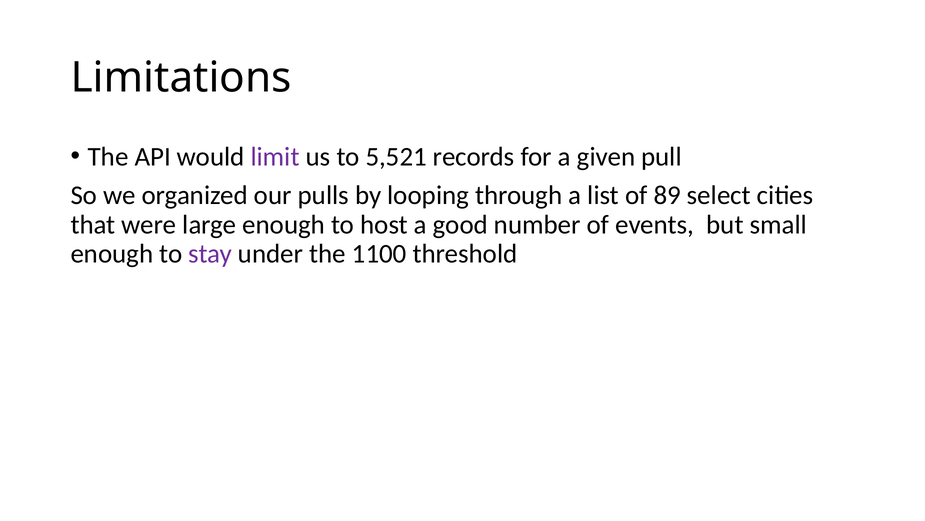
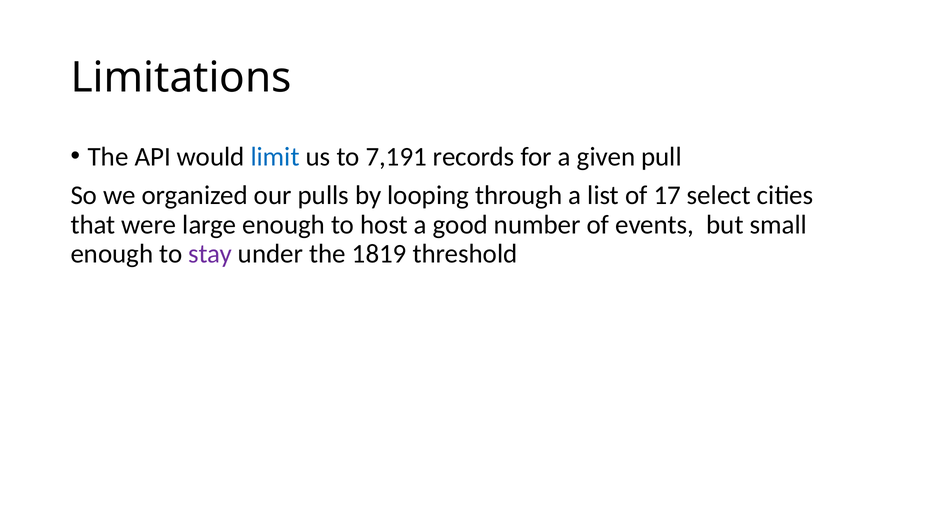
limit colour: purple -> blue (275, 156)
5,521: 5,521 -> 7,191 (396, 156)
89: 89 -> 17 (667, 195)
1100: 1100 -> 1819 (379, 253)
